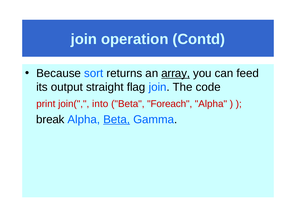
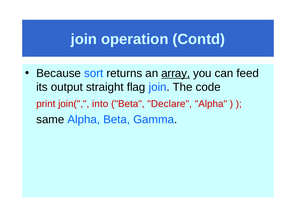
Foreach: Foreach -> Declare (170, 104)
break: break -> same (50, 119)
Beta underline: present -> none (117, 119)
